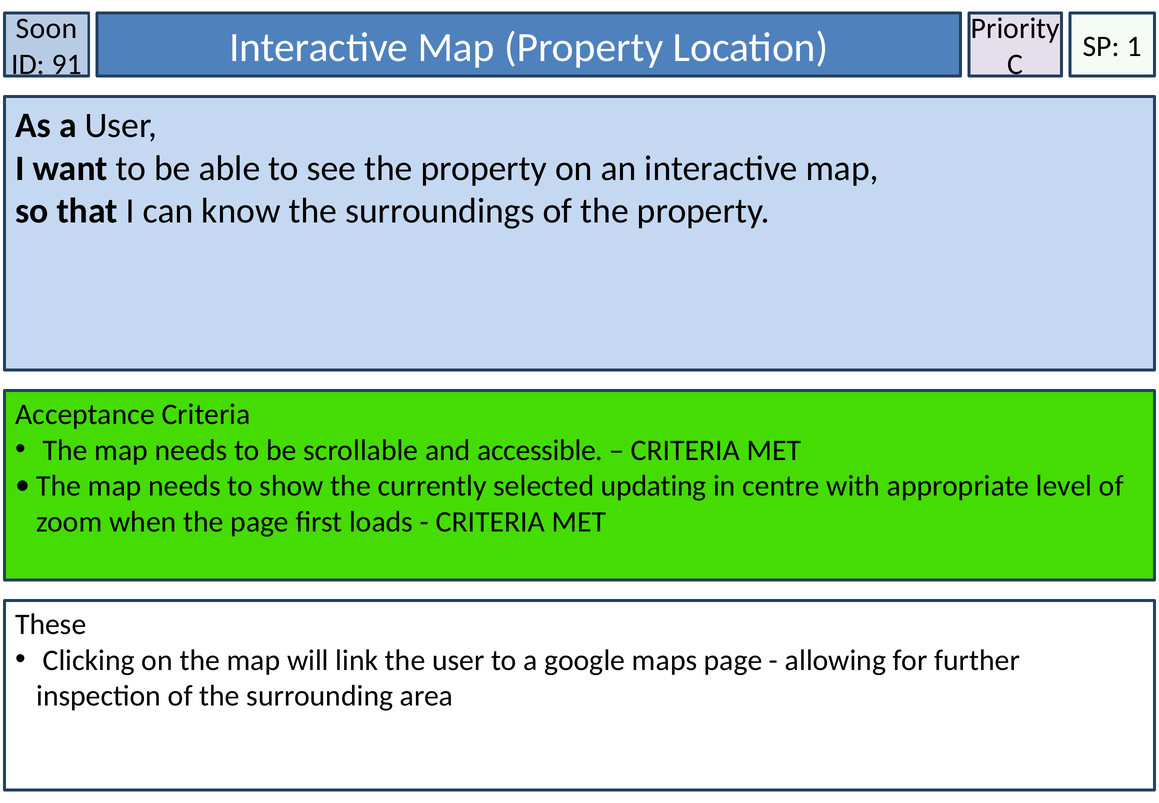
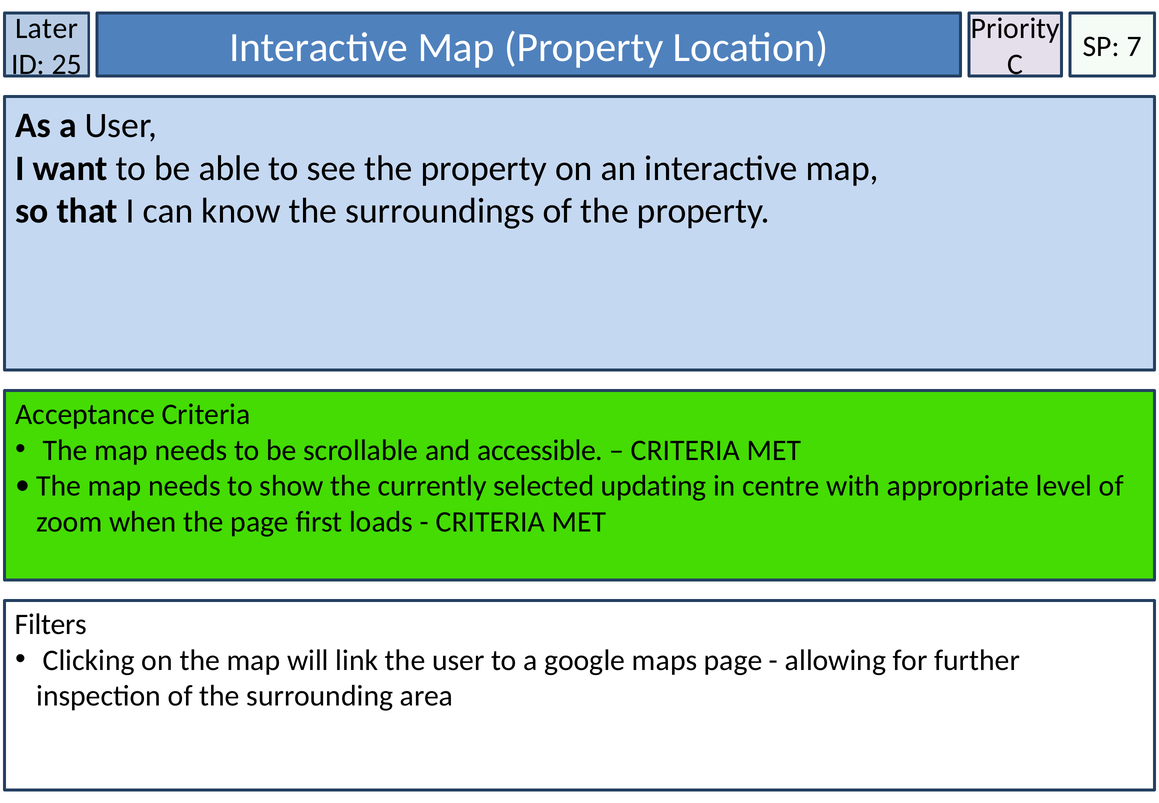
Soon: Soon -> Later (47, 29)
1: 1 -> 7 (1134, 46)
91: 91 -> 25 (67, 64)
These: These -> Filters (51, 624)
